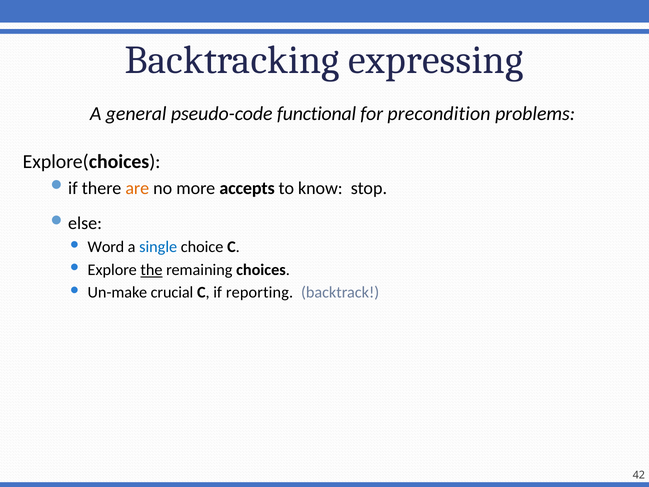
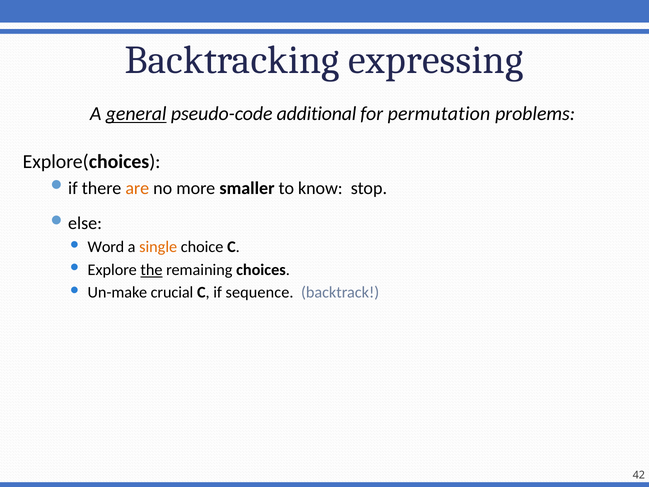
general underline: none -> present (136, 114)
functional: functional -> additional (317, 114)
precondition: precondition -> permutation (439, 114)
accepts: accepts -> smaller (247, 188)
single colour: blue -> orange (158, 247)
reporting: reporting -> sequence (260, 292)
